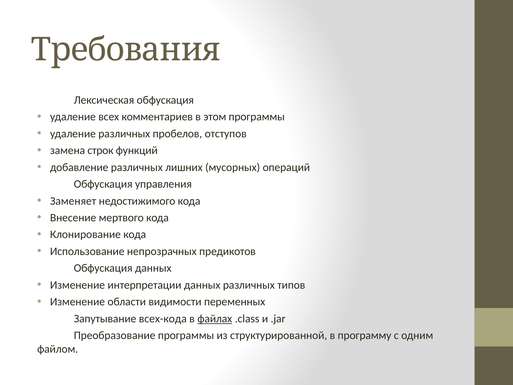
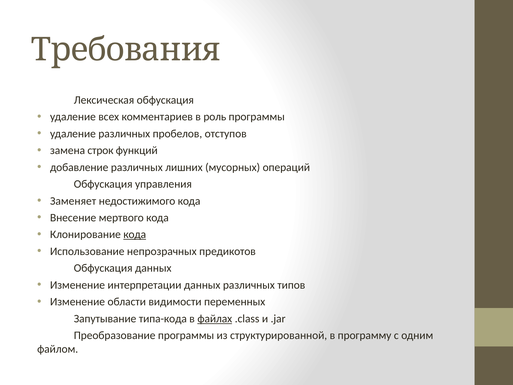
этом: этом -> роль (215, 117)
кода underline: none -> present (135, 234)
всех-кода: всех-кода -> типа-кода (163, 318)
